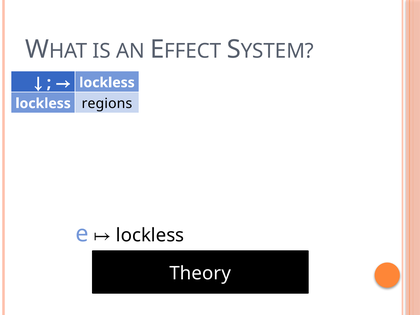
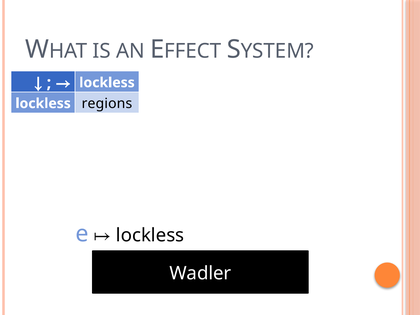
Theory: Theory -> Wadler (200, 273)
